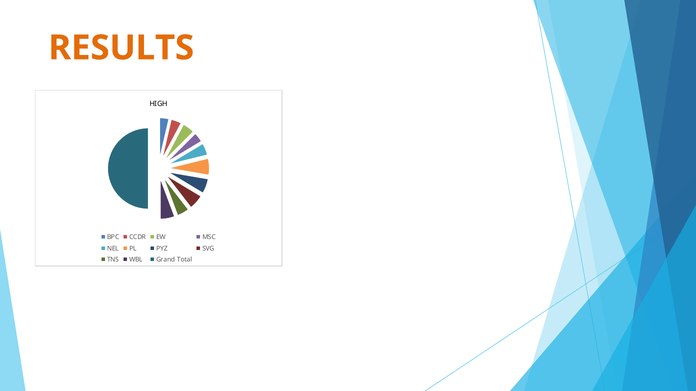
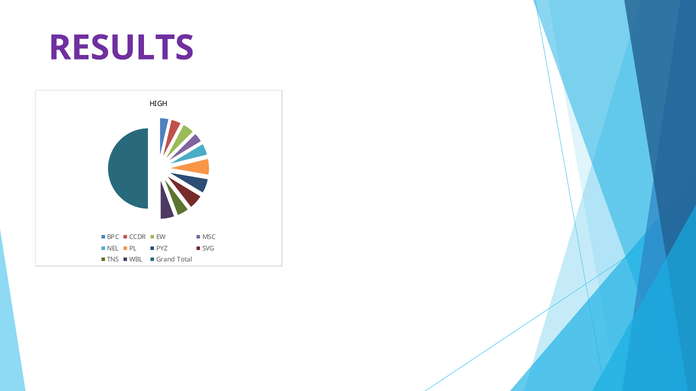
RESULTS colour: orange -> purple (121, 48)
